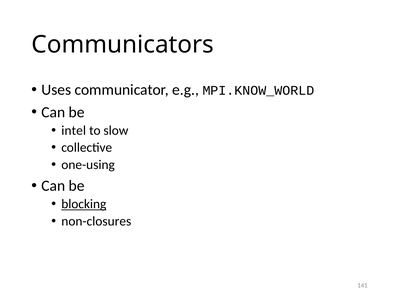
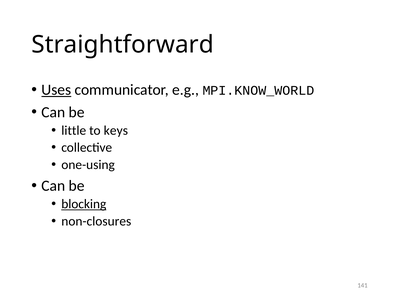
Communicators: Communicators -> Straightforward (123, 45)
Uses underline: none -> present (56, 90)
intel: intel -> little (74, 131)
slow: slow -> keys (116, 131)
